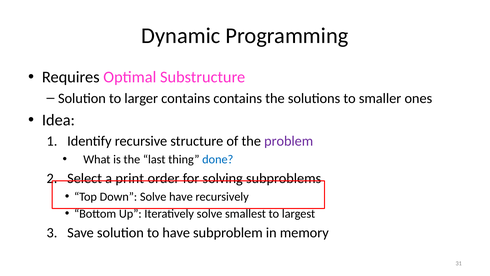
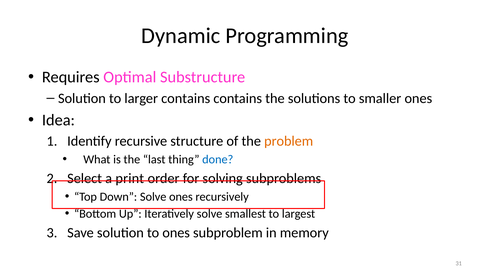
problem colour: purple -> orange (289, 141)
Solve have: have -> ones (181, 196)
to have: have -> ones (176, 232)
